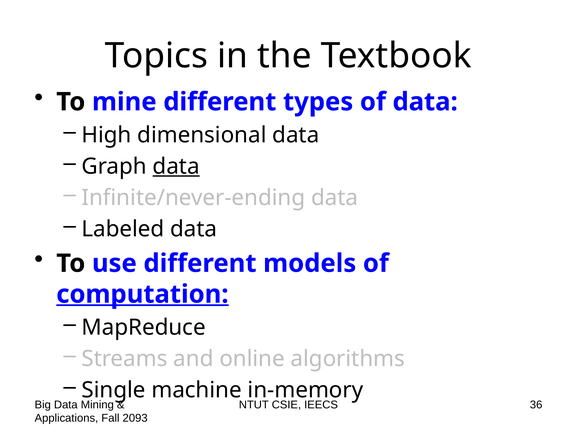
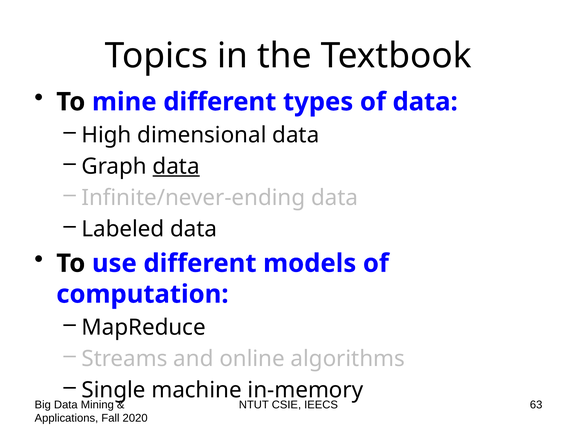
computation underline: present -> none (142, 294)
36: 36 -> 63 (536, 404)
2093: 2093 -> 2020 (135, 418)
